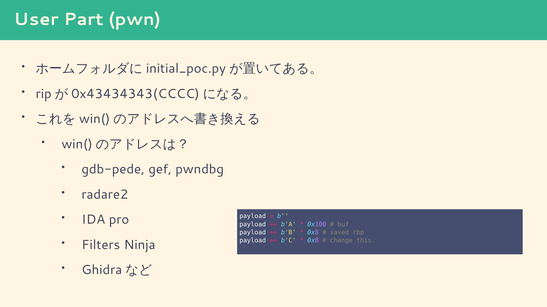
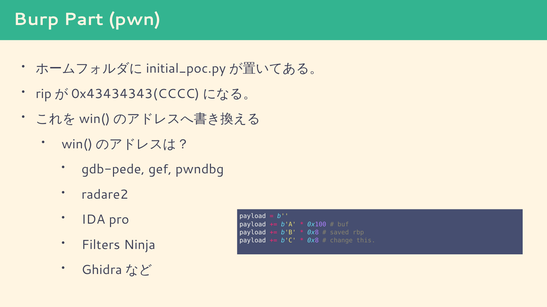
User: User -> Burp (36, 19)
